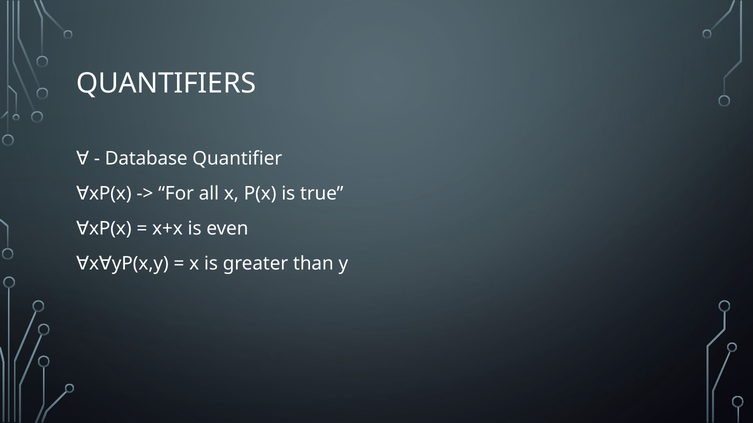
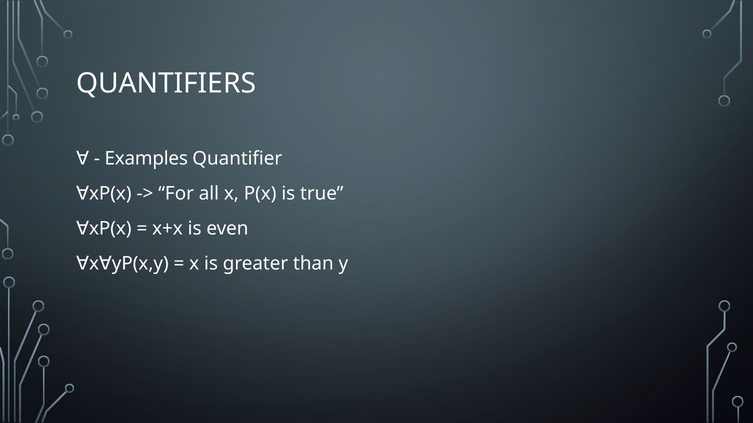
Database: Database -> Examples (146, 159)
